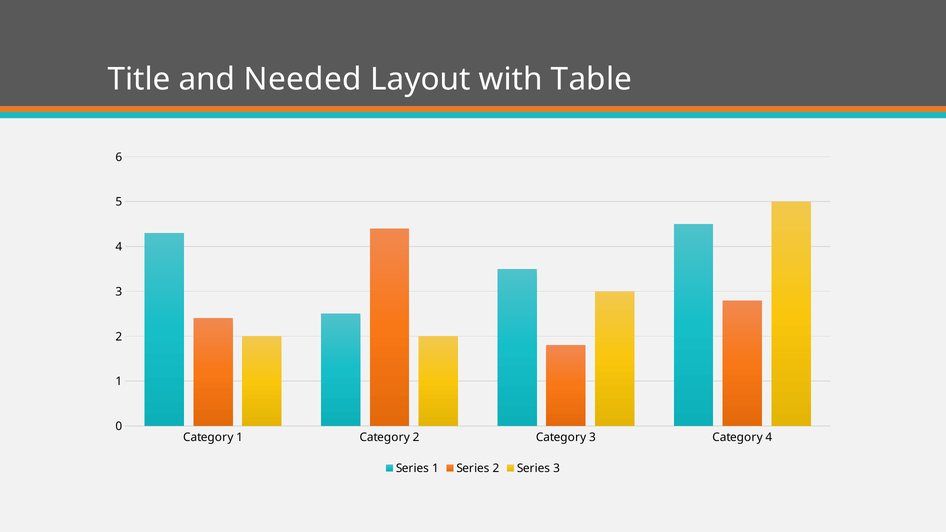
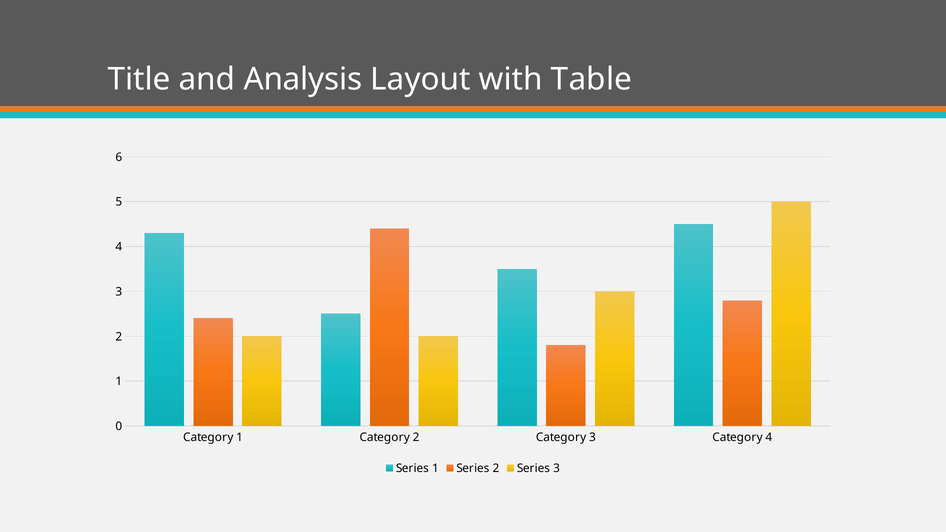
Needed: Needed -> Analysis (303, 79)
